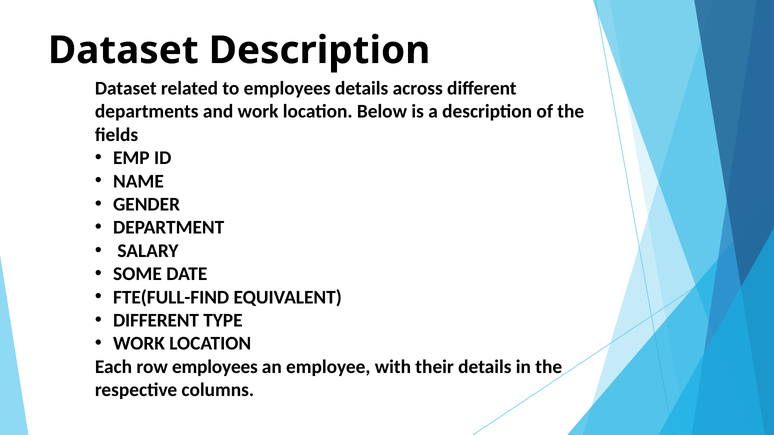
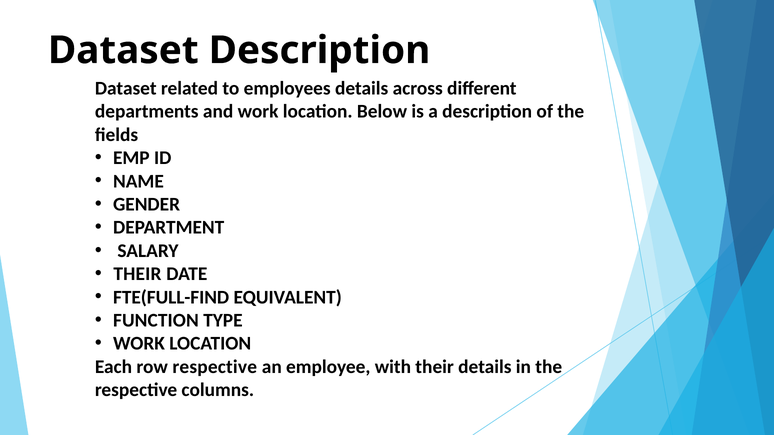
SOME: SOME -> THEIR (137, 274)
DIFFERENT: DIFFERENT -> FUNCTION (156, 321)
row employees: employees -> respective (215, 367)
